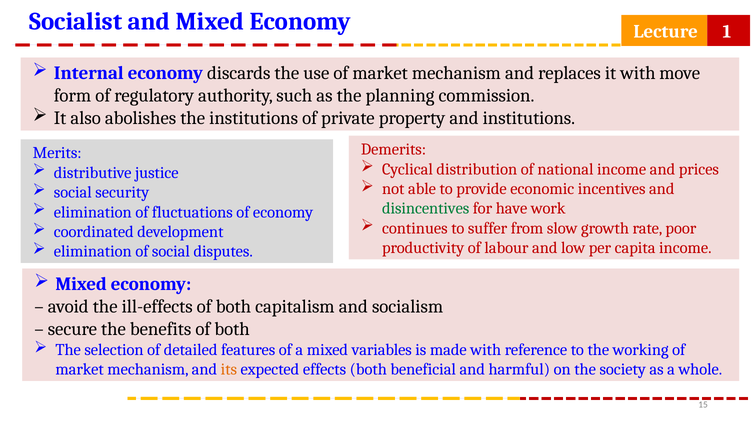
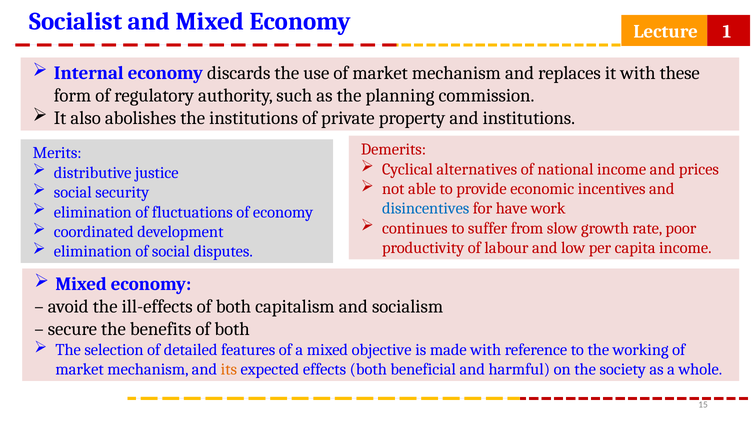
move: move -> these (680, 73)
distribution: distribution -> alternatives (477, 169)
disincentives colour: green -> blue (426, 209)
variables: variables -> objective (382, 350)
